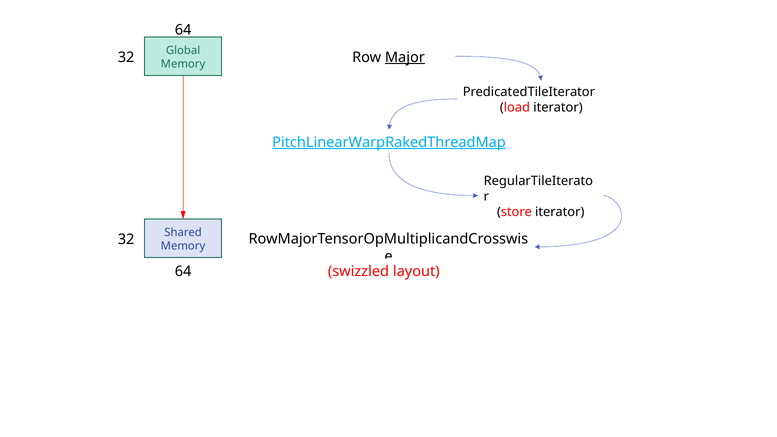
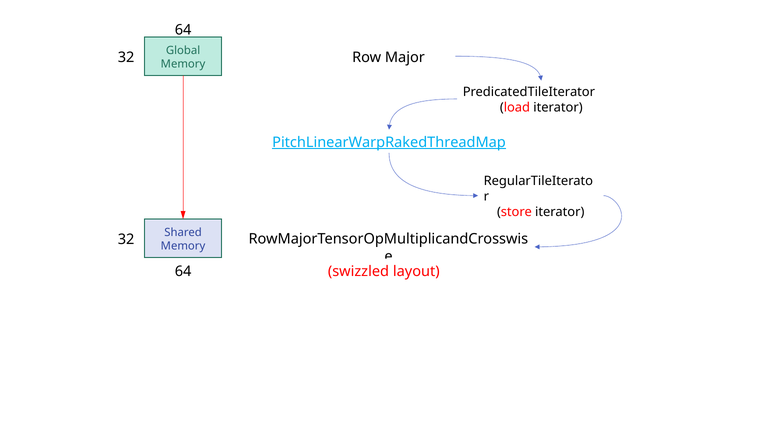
Major underline: present -> none (405, 57)
